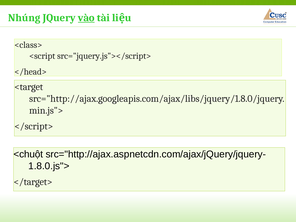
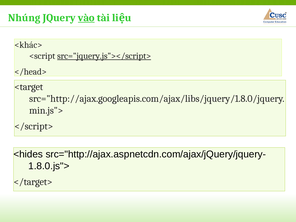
<class>: <class> -> <khác> (28, 45)
src="jquery.js"></script> underline: none -> present (104, 56)
<chuột: <chuột -> <hides (28, 154)
